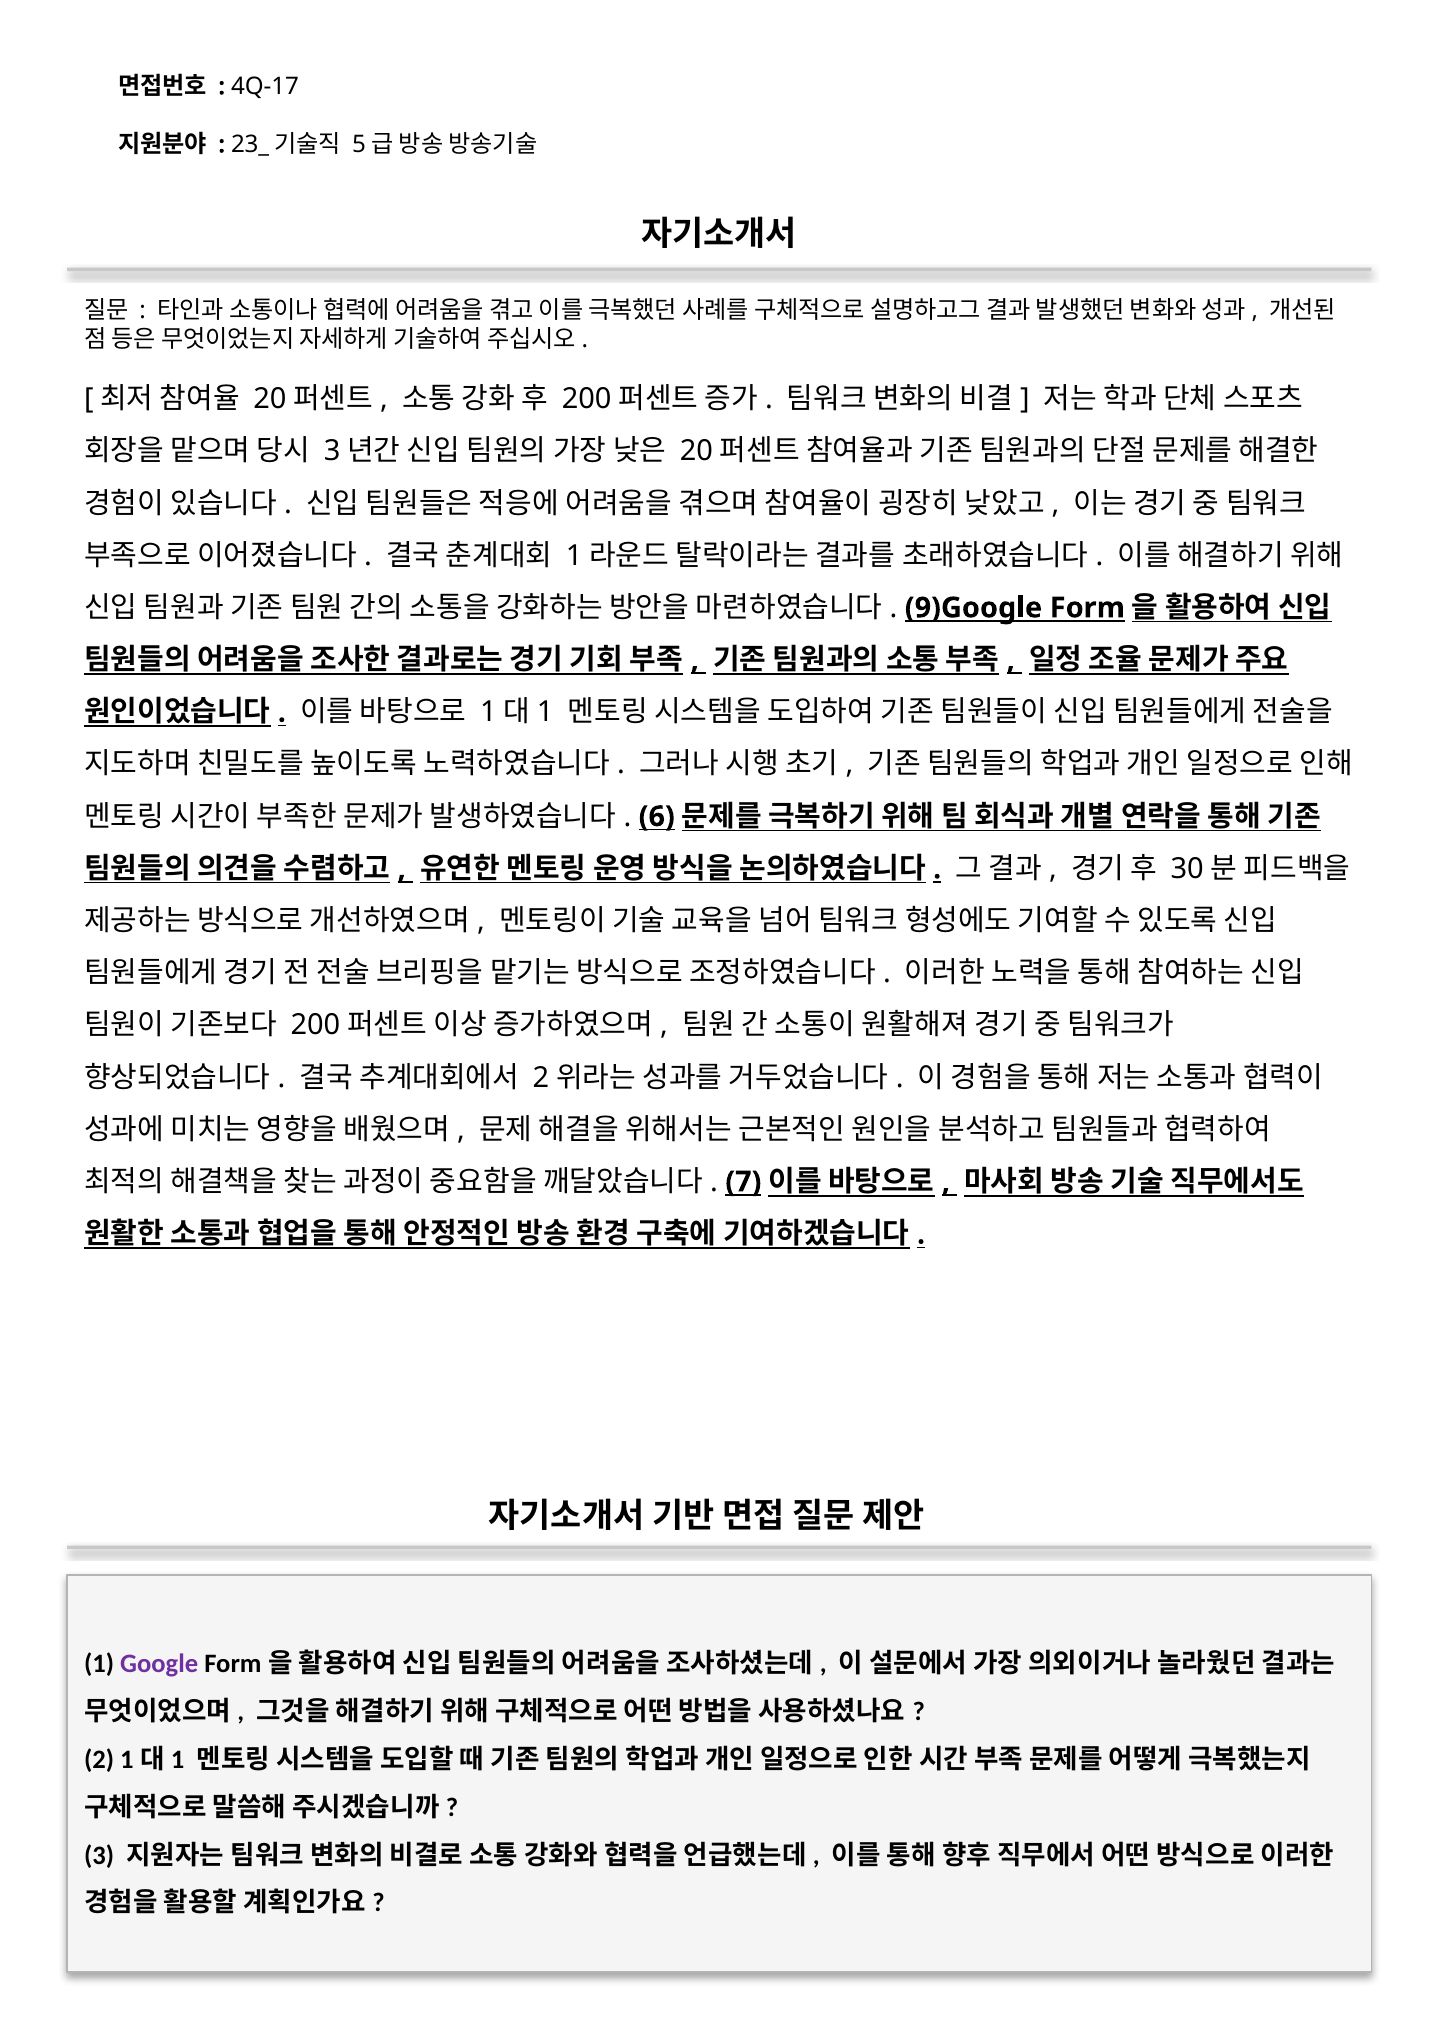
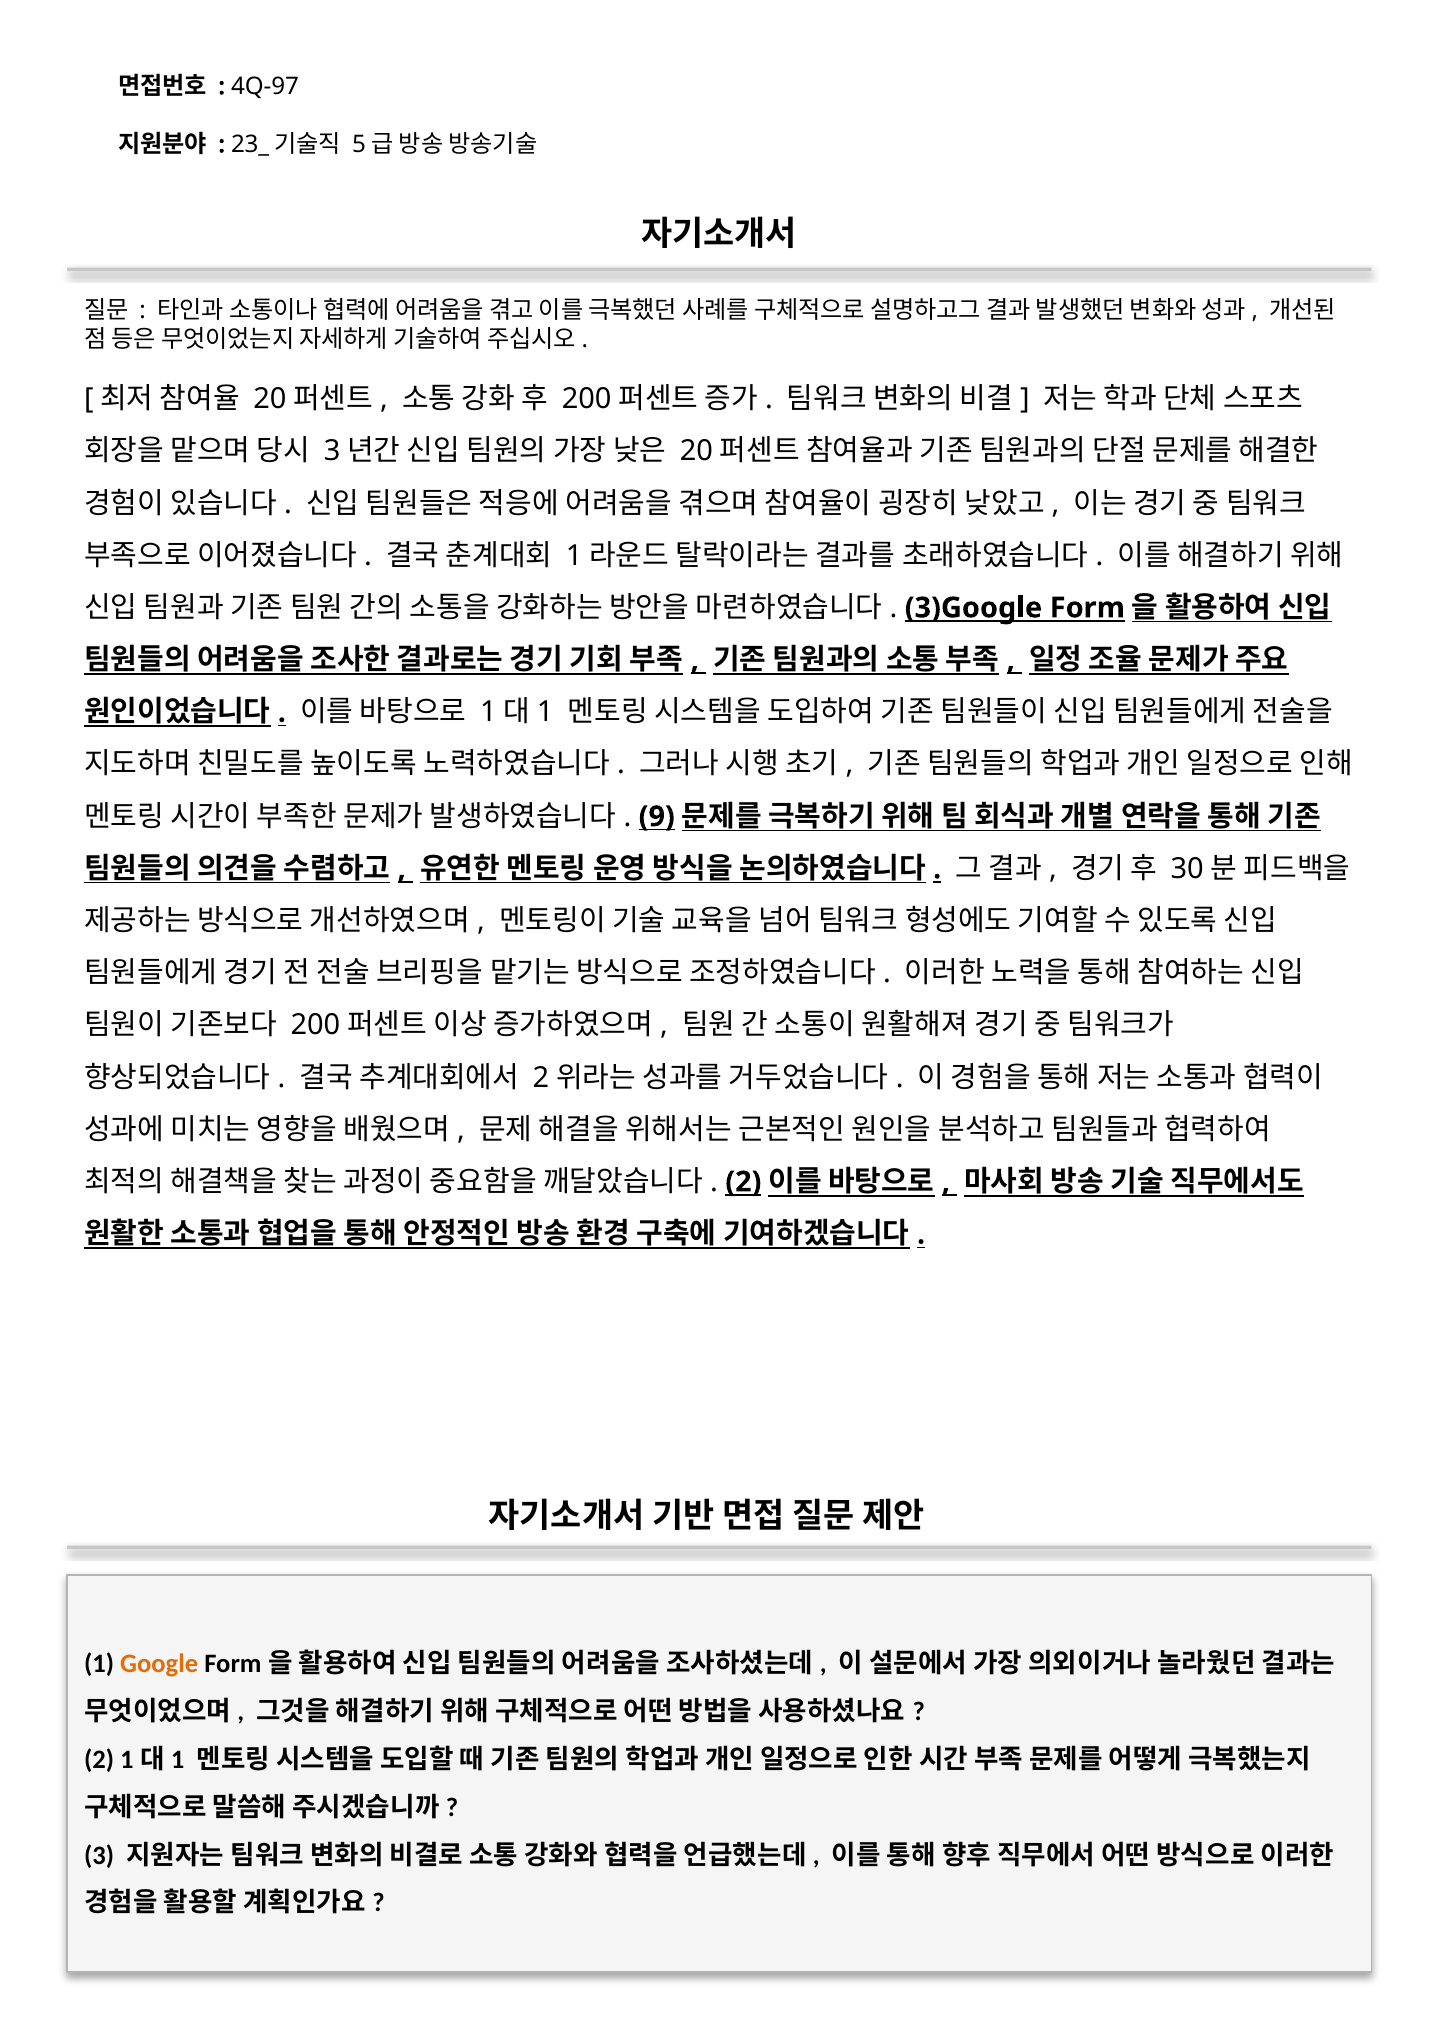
4Q-17: 4Q-17 -> 4Q-97 (265, 86)
9)Google: 9)Google -> 3)Google (973, 608)
6: 6 -> 9 (657, 816)
7: 7 -> 2 (743, 1182)
Google colour: purple -> orange (159, 1664)
